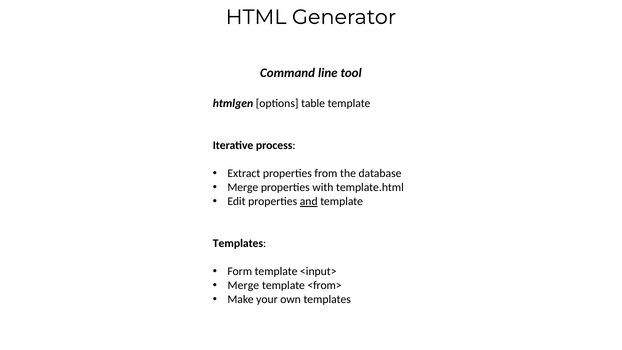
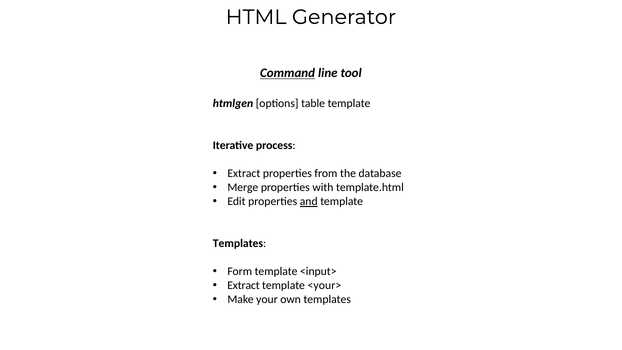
Command underline: none -> present (288, 73)
Merge: Merge -> Extract (243, 285)
<from>: <from> -> <your> (324, 285)
